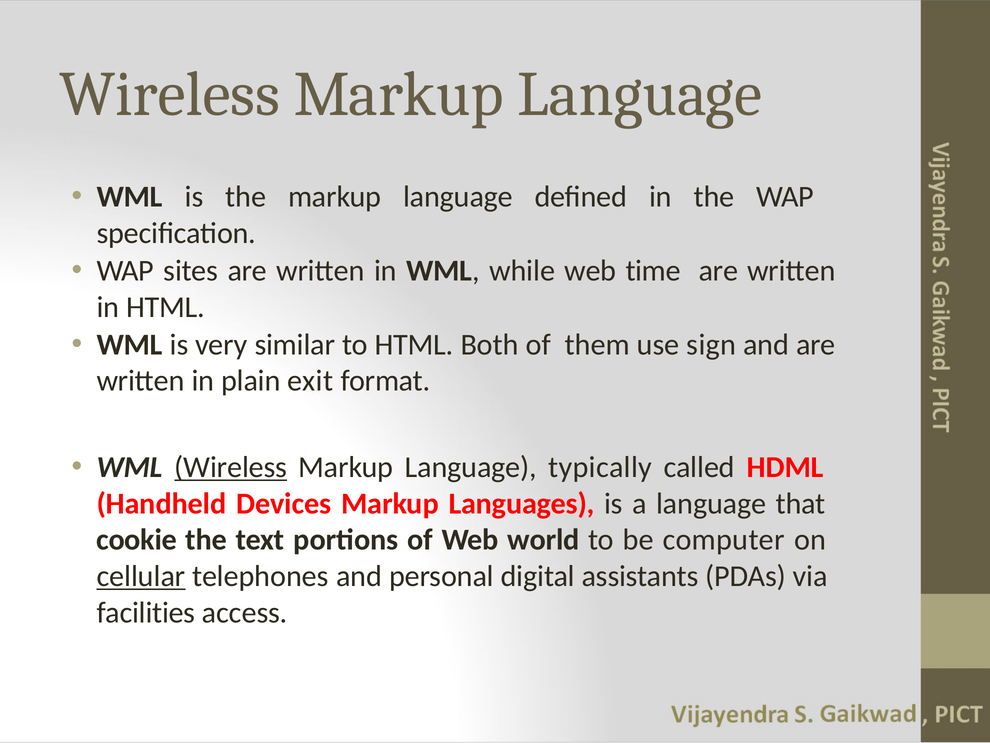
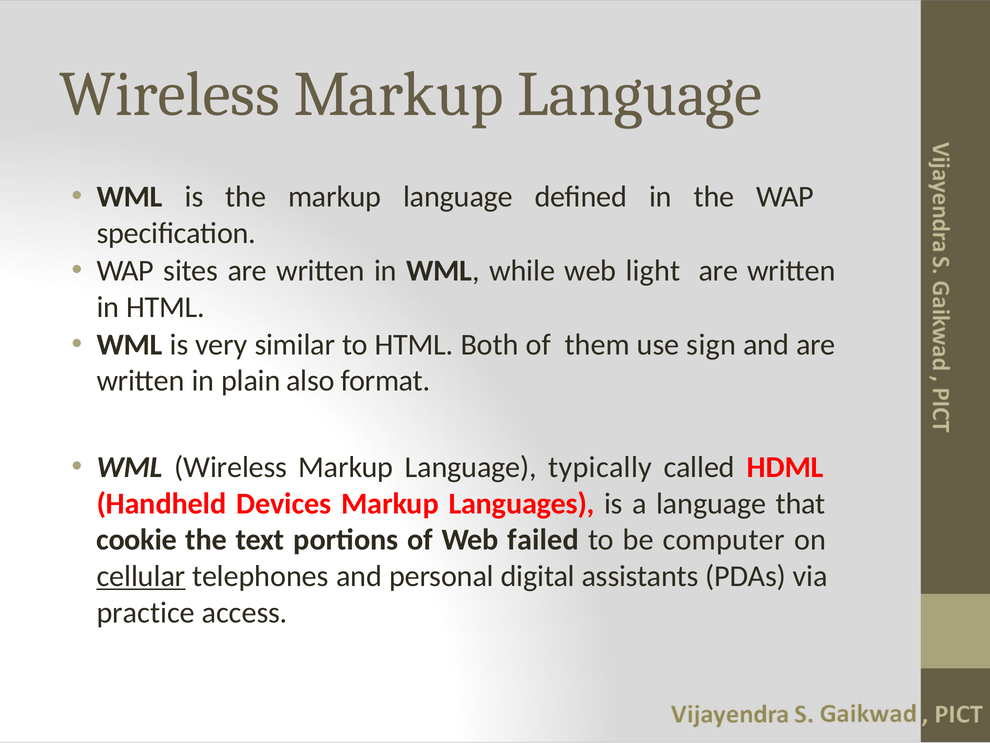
time: time -> light (653, 271)
exit: exit -> also (310, 381)
Wireless underline: present -> none (231, 467)
world: world -> failed (543, 540)
facilities: facilities -> practice (146, 612)
